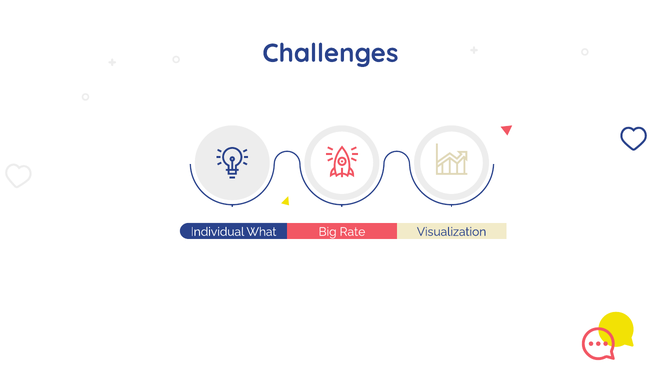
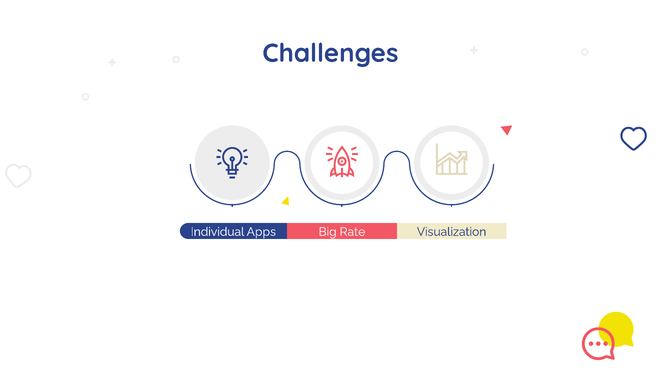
What: What -> Apps (261, 232)
